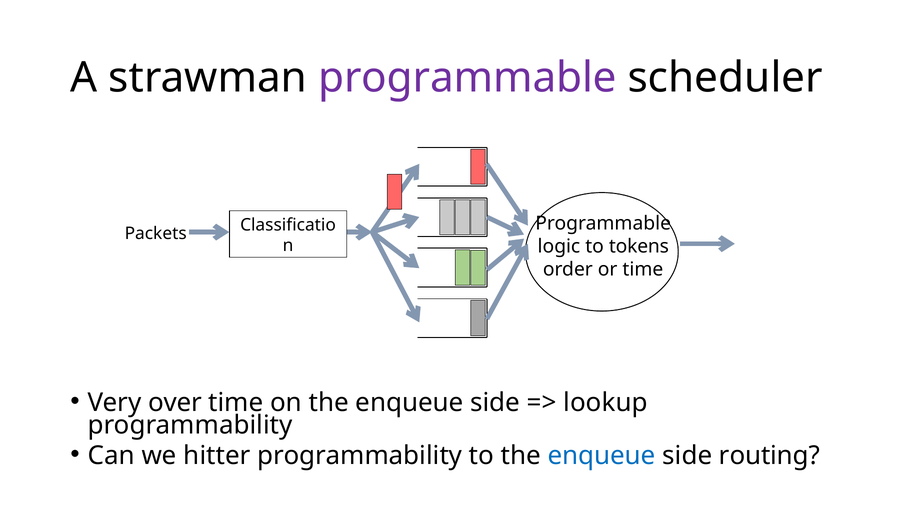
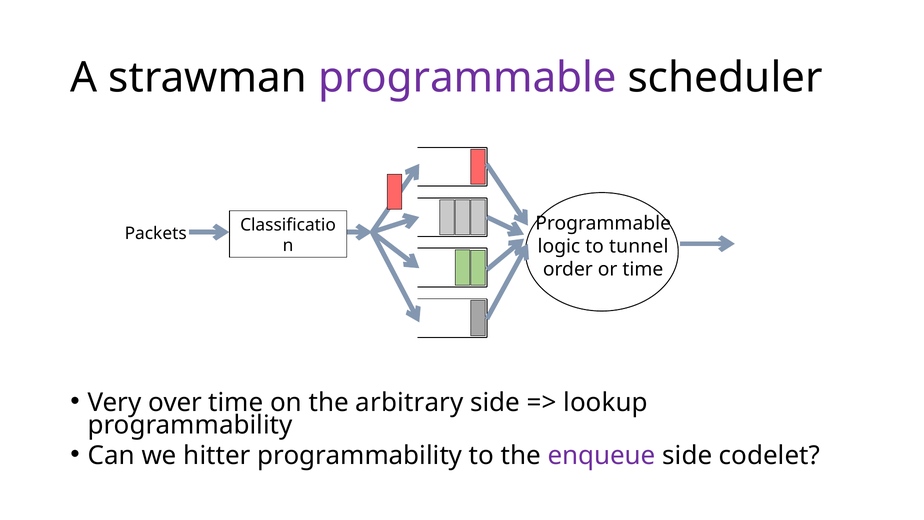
tokens: tokens -> tunnel (639, 246)
on the enqueue: enqueue -> arbitrary (409, 403)
enqueue colour: blue -> purple (602, 455)
routing: routing -> codelet (769, 455)
